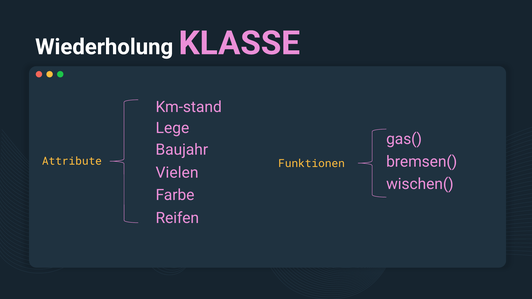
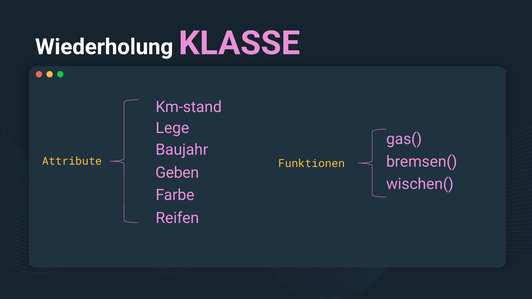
Vielen: Vielen -> Geben (177, 173)
